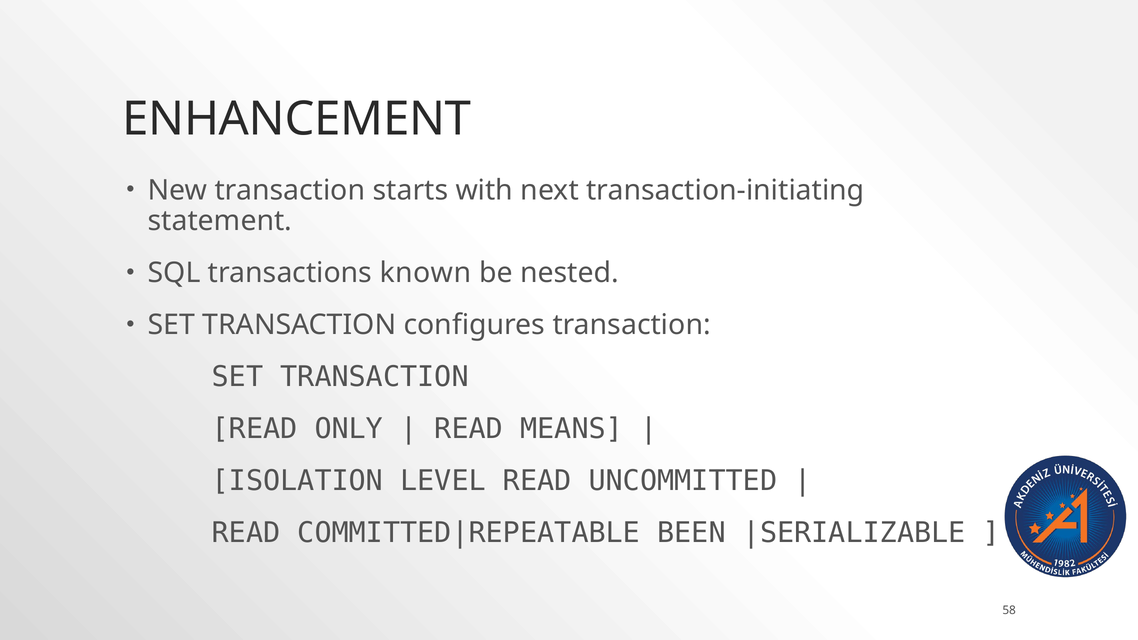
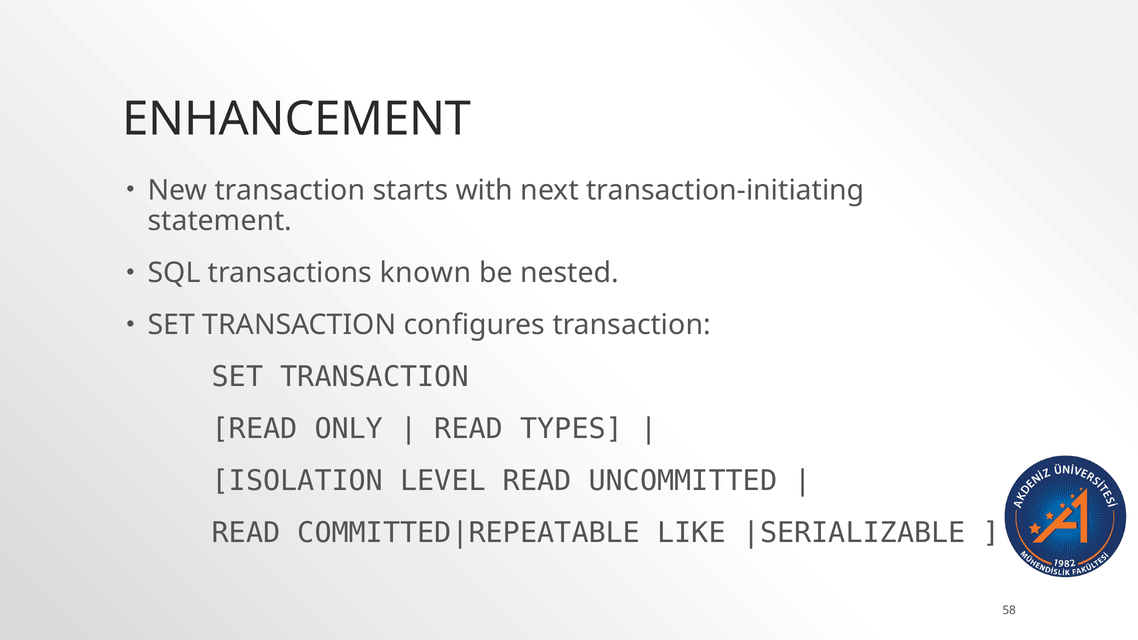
MEANS: MEANS -> TYPES (572, 429)
BEEN: BEEN -> LIKE (691, 533)
